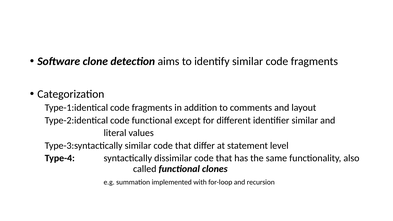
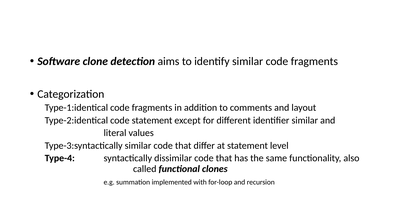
code functional: functional -> statement (152, 120)
